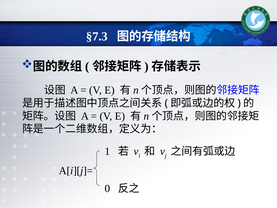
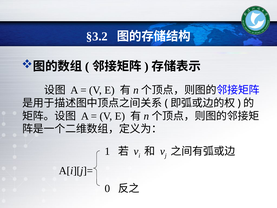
§7.3: §7.3 -> §3.2 (97, 36)
